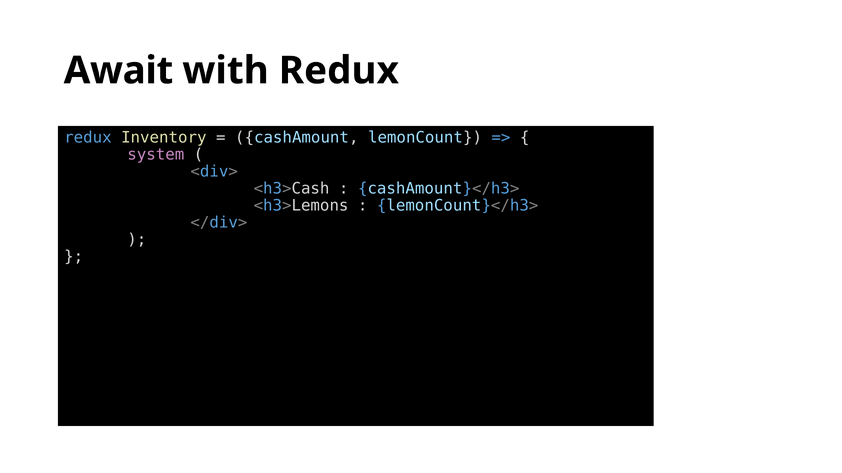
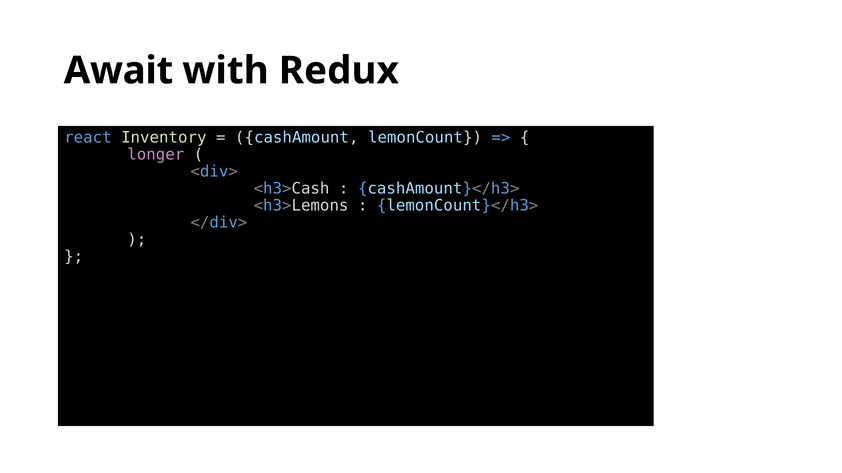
redux: redux -> react (88, 138)
system: system -> longer (156, 155)
